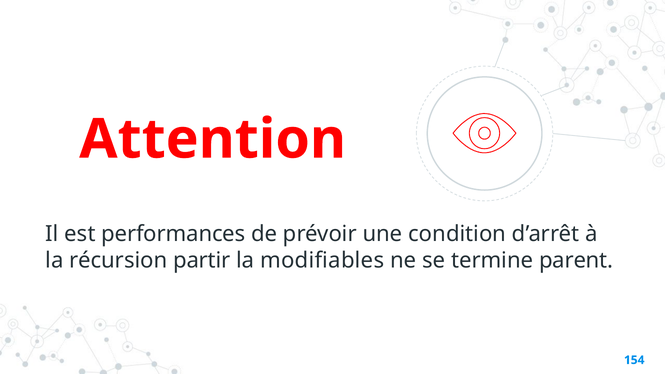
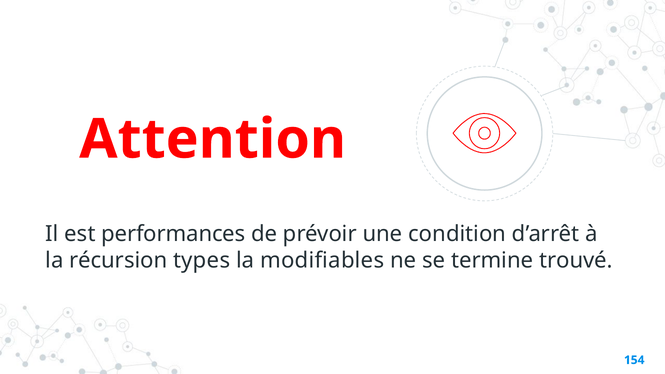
partir: partir -> types (202, 261)
parent: parent -> trouvé (576, 261)
